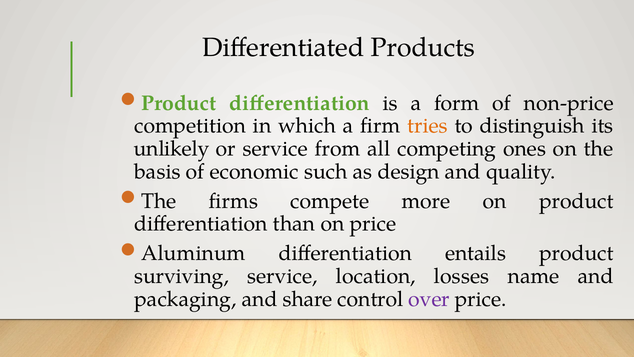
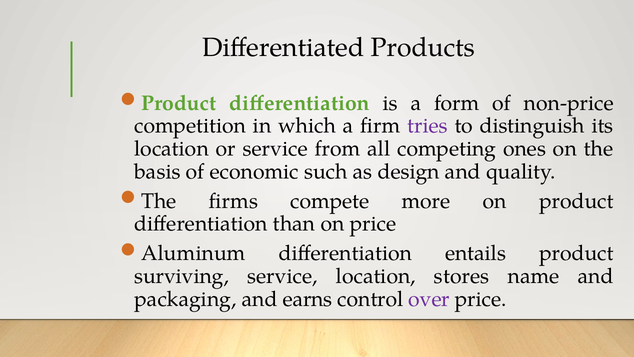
tries colour: orange -> purple (428, 126)
unlikely: unlikely -> location (172, 149)
losses: losses -> stores (462, 276)
share: share -> earns (308, 299)
